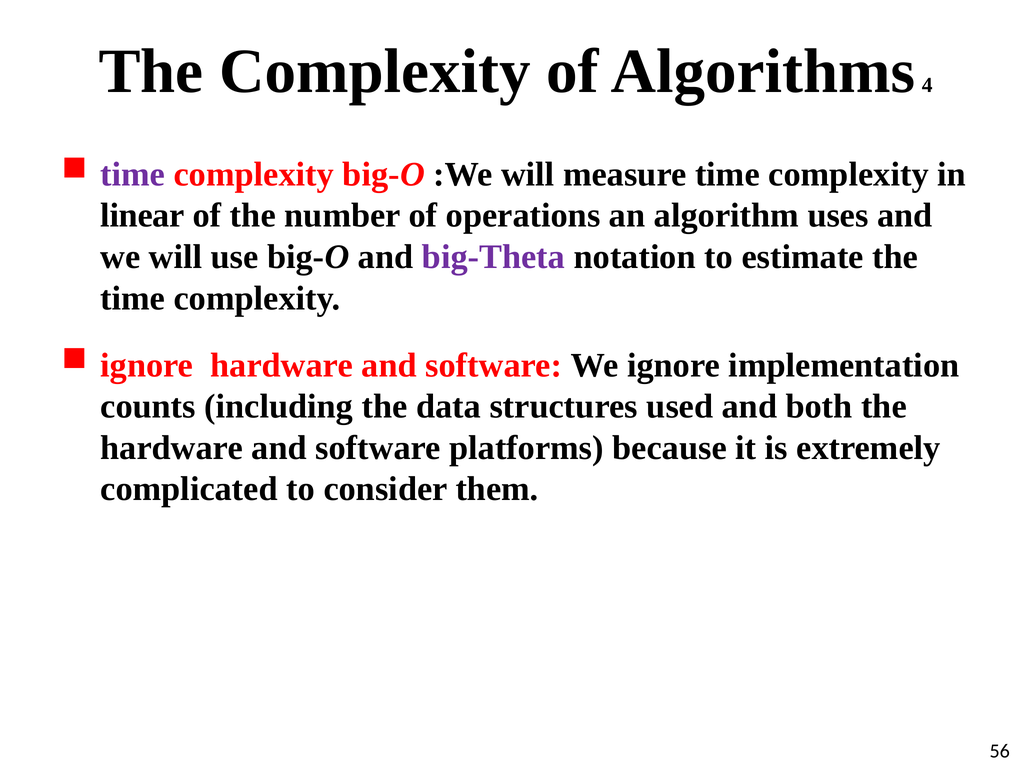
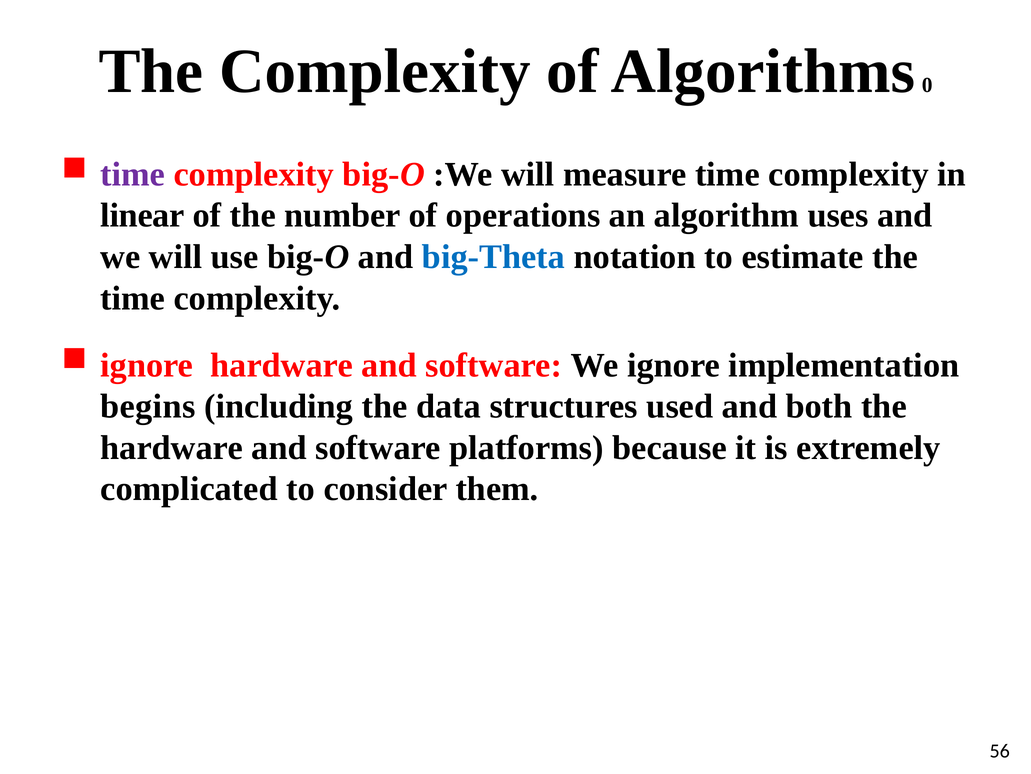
4: 4 -> 0 (927, 85)
big-Theta colour: purple -> blue (493, 257)
counts: counts -> begins (148, 406)
